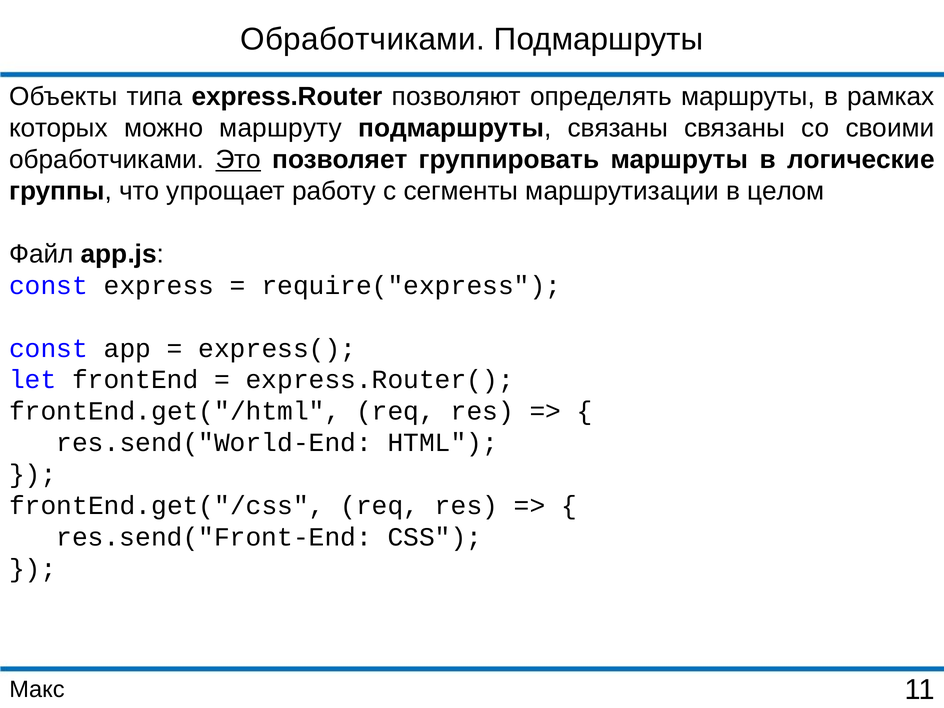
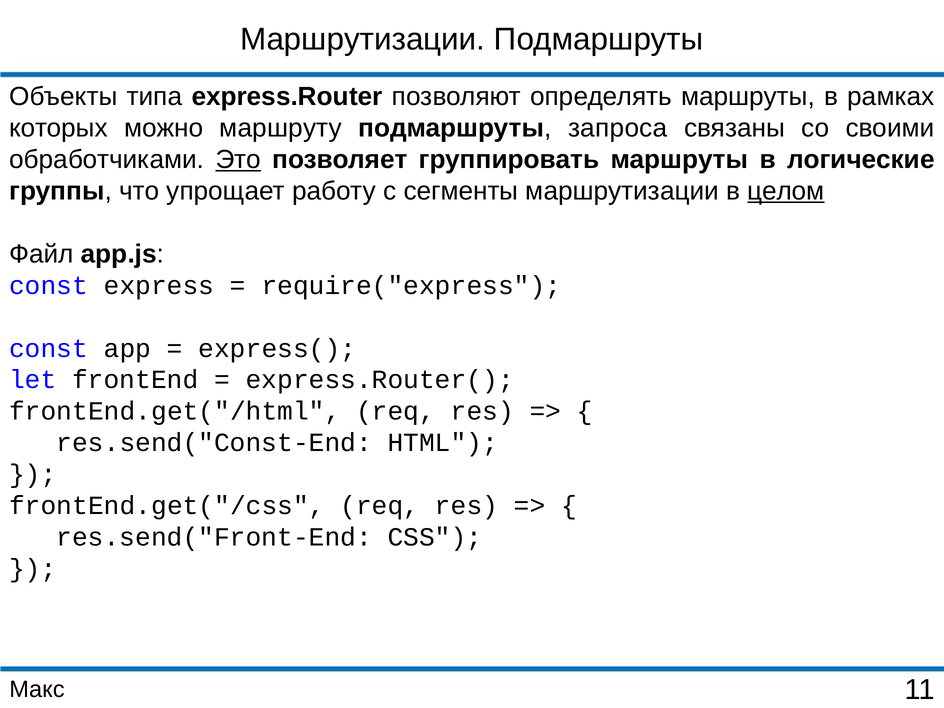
Обработчиками: Обработчиками -> Маршрутизации (363, 39)
подмаршруты связаны: связаны -> запроса (618, 128)
целом underline: none -> present (786, 191)
res.send("World-End: res.send("World-End -> res.send("Const-End (214, 443)
